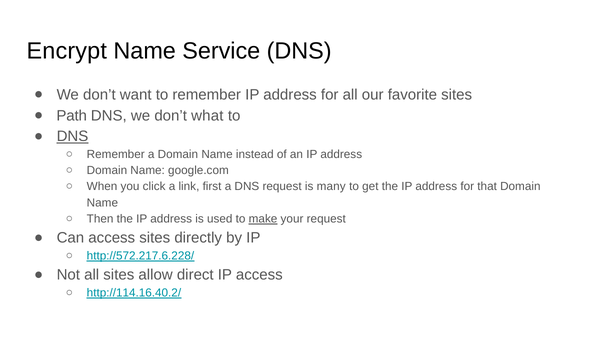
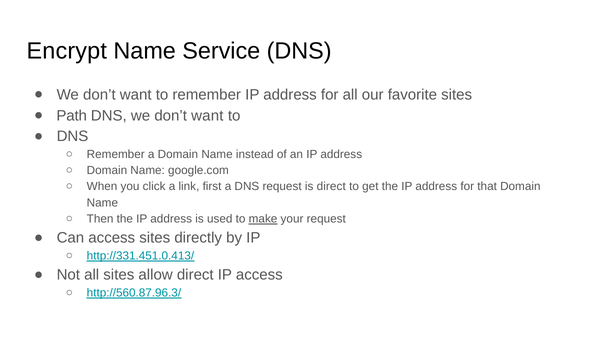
DNS we don’t what: what -> want (207, 115)
DNS underline: present -> none (73, 136)
is many: many -> direct (331, 186)
http://572.217.6.228/: http://572.217.6.228/ -> http://331.451.0.413/ (140, 256)
http://114.16.40.2/: http://114.16.40.2/ -> http://560.87.96.3/ (134, 292)
